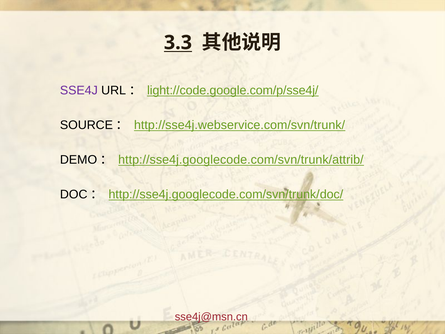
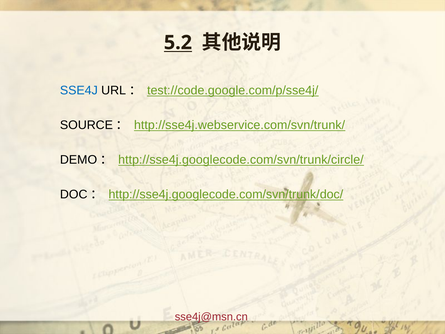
3.3: 3.3 -> 5.2 (178, 43)
SSE4J colour: purple -> blue (79, 90)
light://code.google.com/p/sse4j/: light://code.google.com/p/sse4j/ -> test://code.google.com/p/sse4j/ (233, 90)
http://sse4j.googlecode.com/svn/trunk/attrib/: http://sse4j.googlecode.com/svn/trunk/attrib/ -> http://sse4j.googlecode.com/svn/trunk/circle/ (241, 160)
